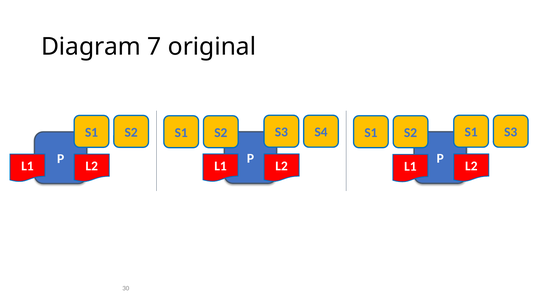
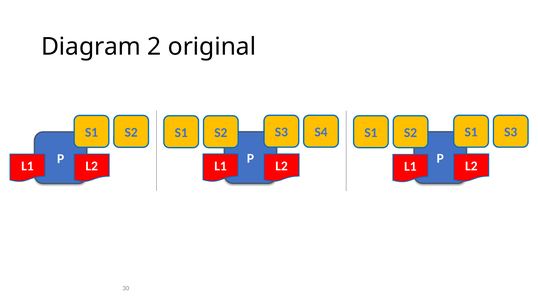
7: 7 -> 2 (154, 47)
